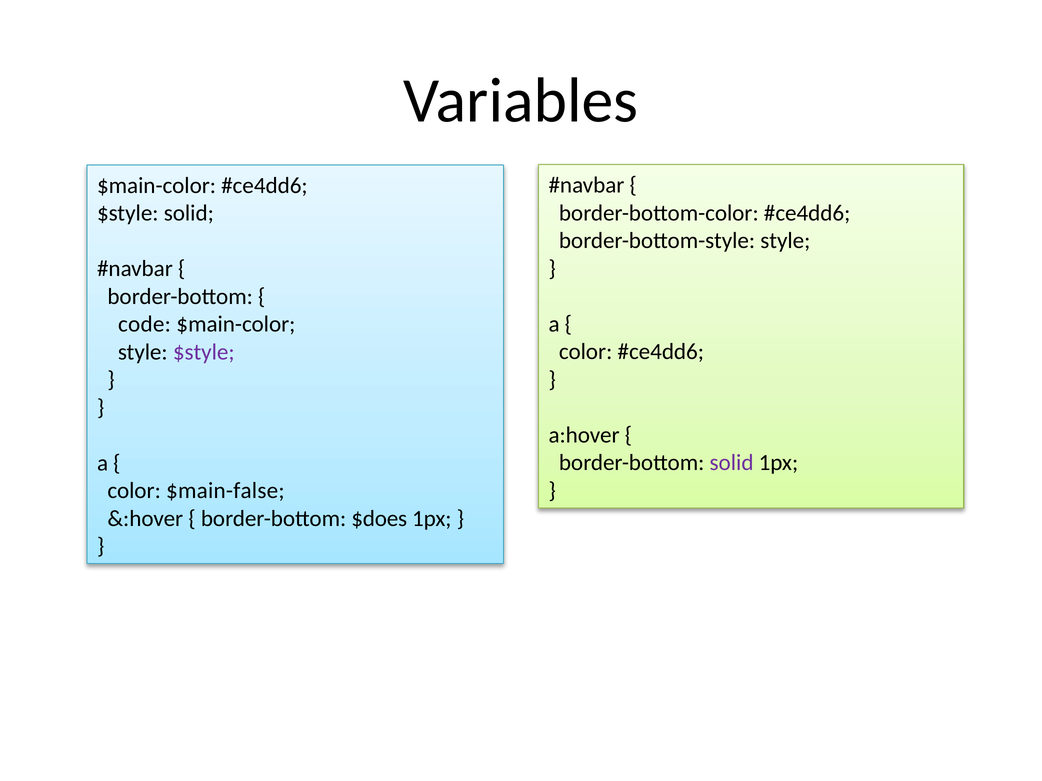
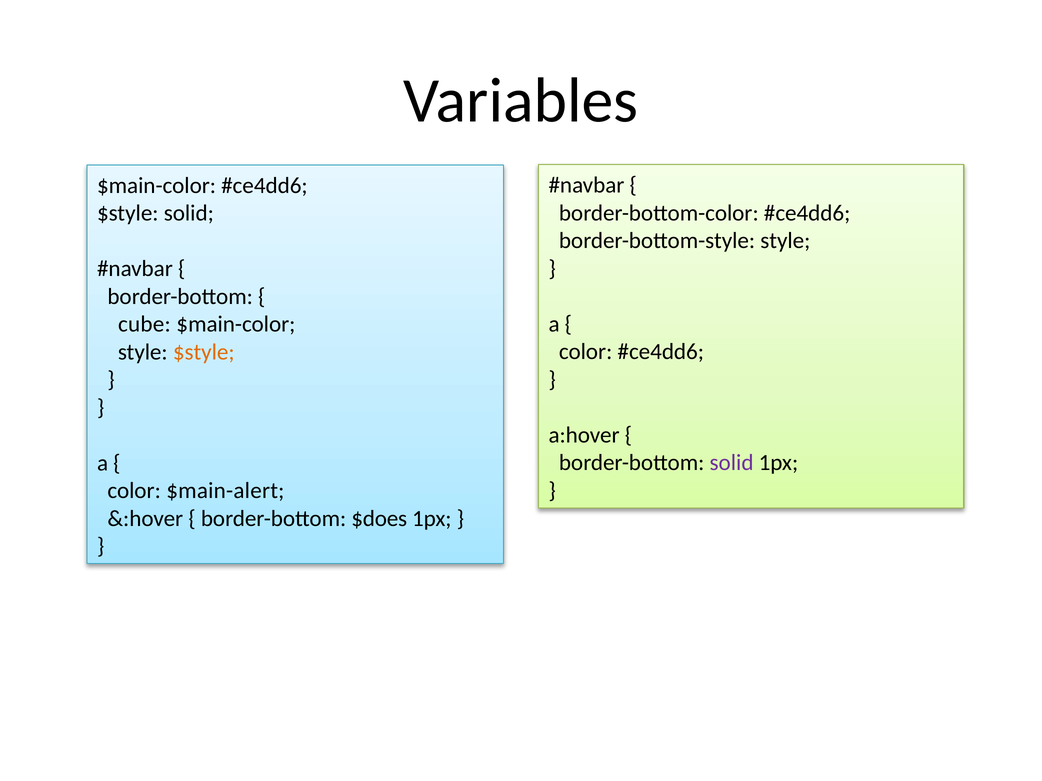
code: code -> cube (144, 324)
$style colour: purple -> orange (204, 352)
$main-false: $main-false -> $main-alert (225, 491)
